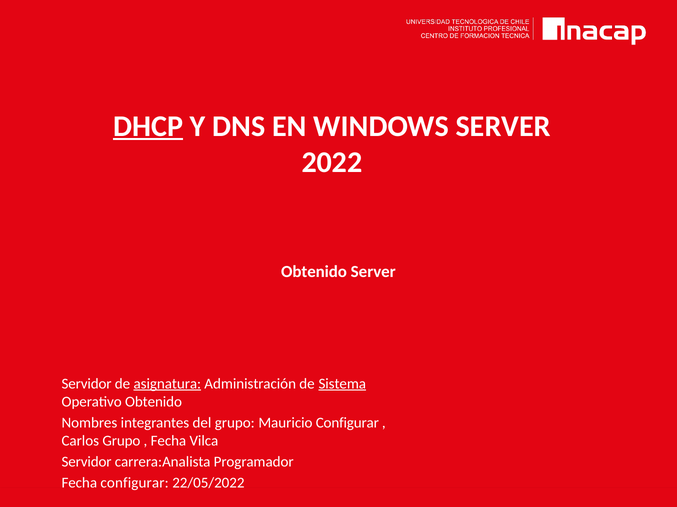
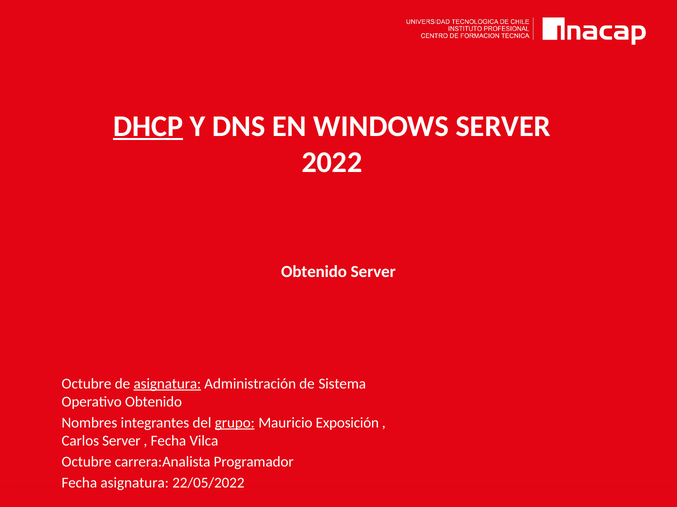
Servidor: Servidor -> Octubre (87, 384)
Sistema underline: present -> none (342, 384)
grupo underline: none -> present (235, 423)
Mauricio Configurar: Configurar -> Exposición (347, 423)
Carlos Grupo: Grupo -> Server (121, 441)
Servidor: Servidor -> Octubre (87, 462)
Fecha configurar: configurar -> asignatura (135, 483)
